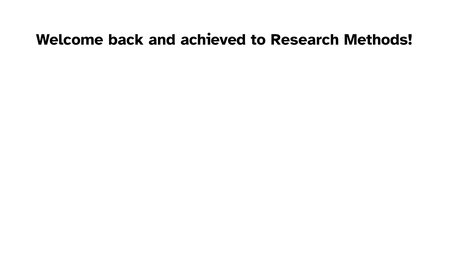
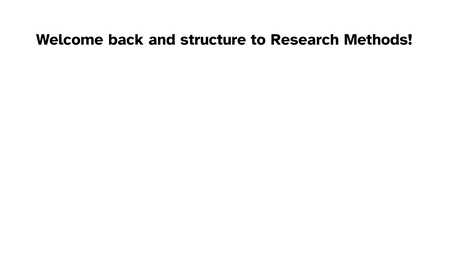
achieved: achieved -> structure (213, 40)
